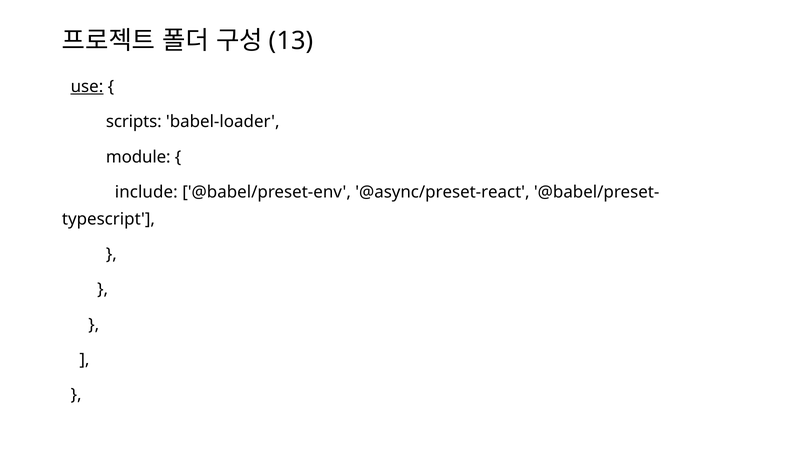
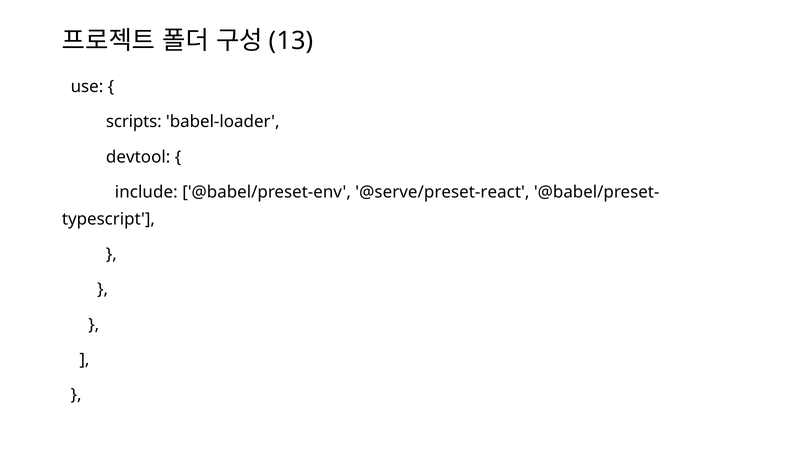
use underline: present -> none (87, 87)
module: module -> devtool (138, 157)
@async/preset-react: @async/preset-react -> @serve/preset-react (442, 192)
